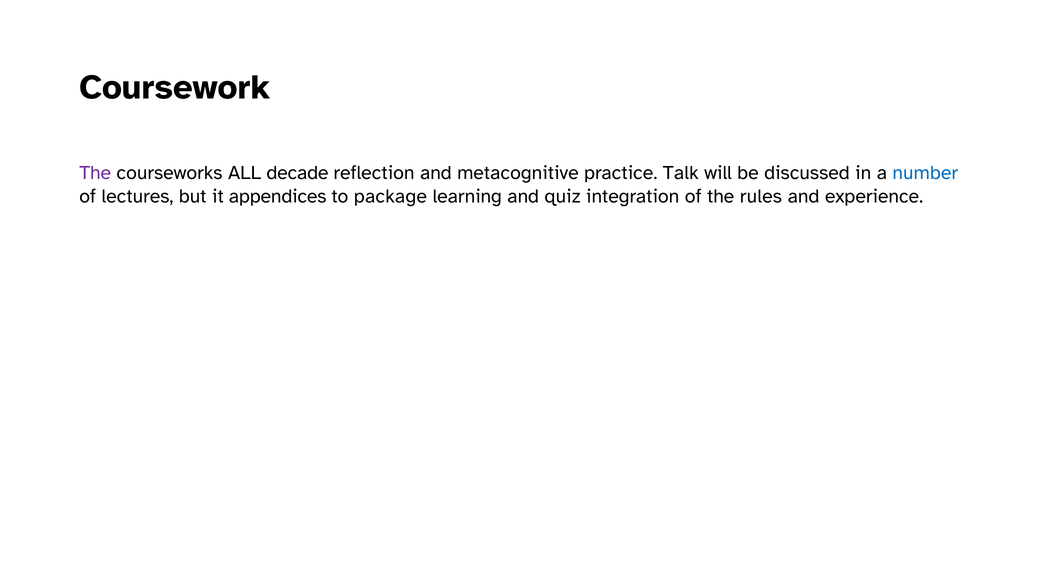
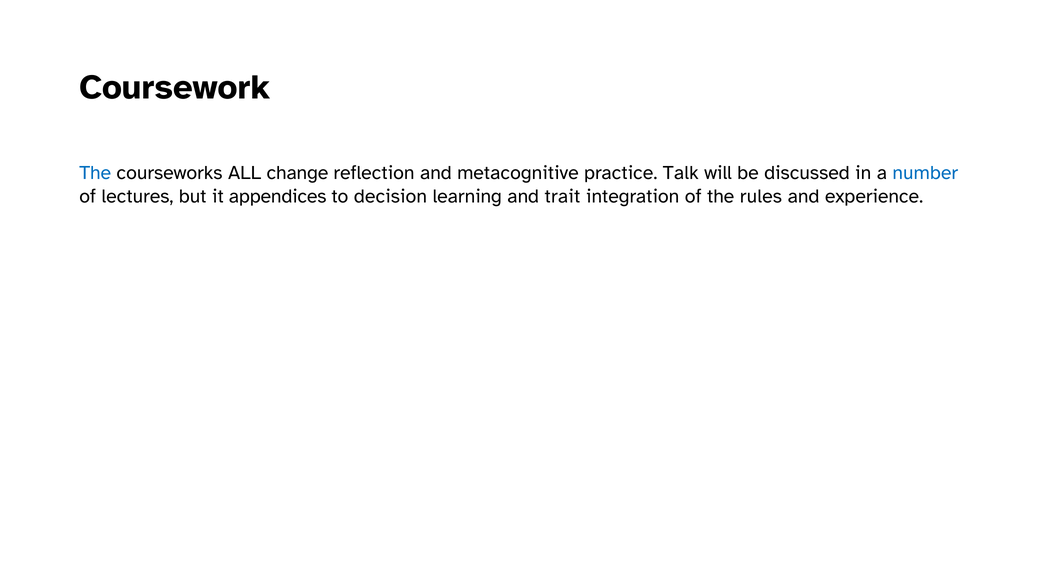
The colour: purple -> blue (95, 173)
decade: decade -> change (297, 173)
package: package -> decision (390, 196)
quiz: quiz -> trait (562, 196)
